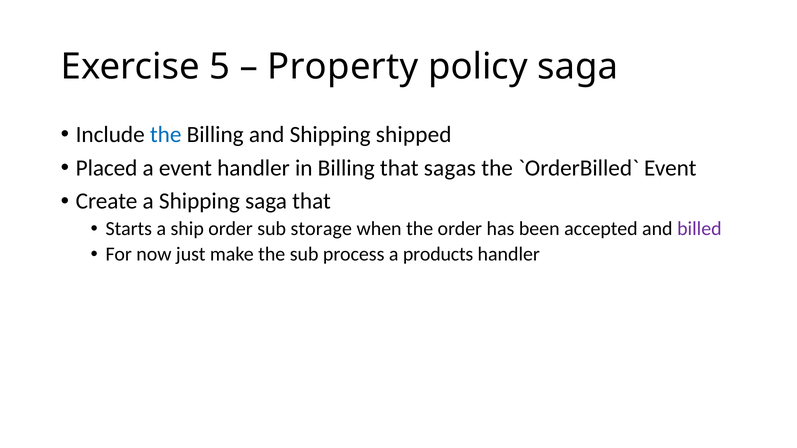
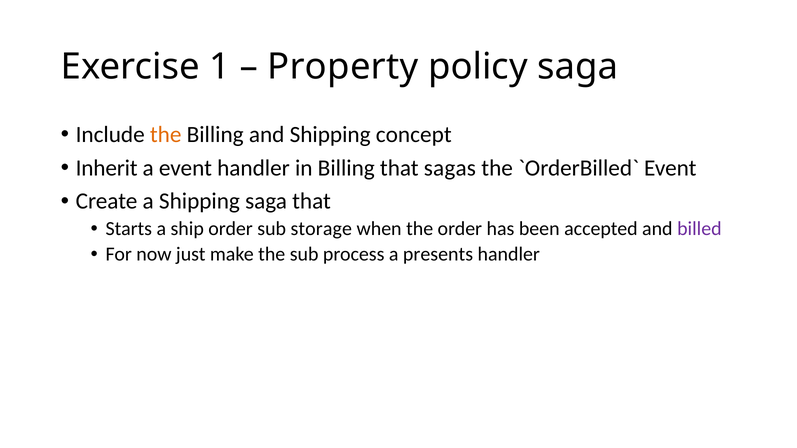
5: 5 -> 1 (220, 67)
the colour: blue -> orange (166, 135)
shipped: shipped -> concept (414, 135)
Placed: Placed -> Inherit (107, 168)
products: products -> presents (438, 255)
